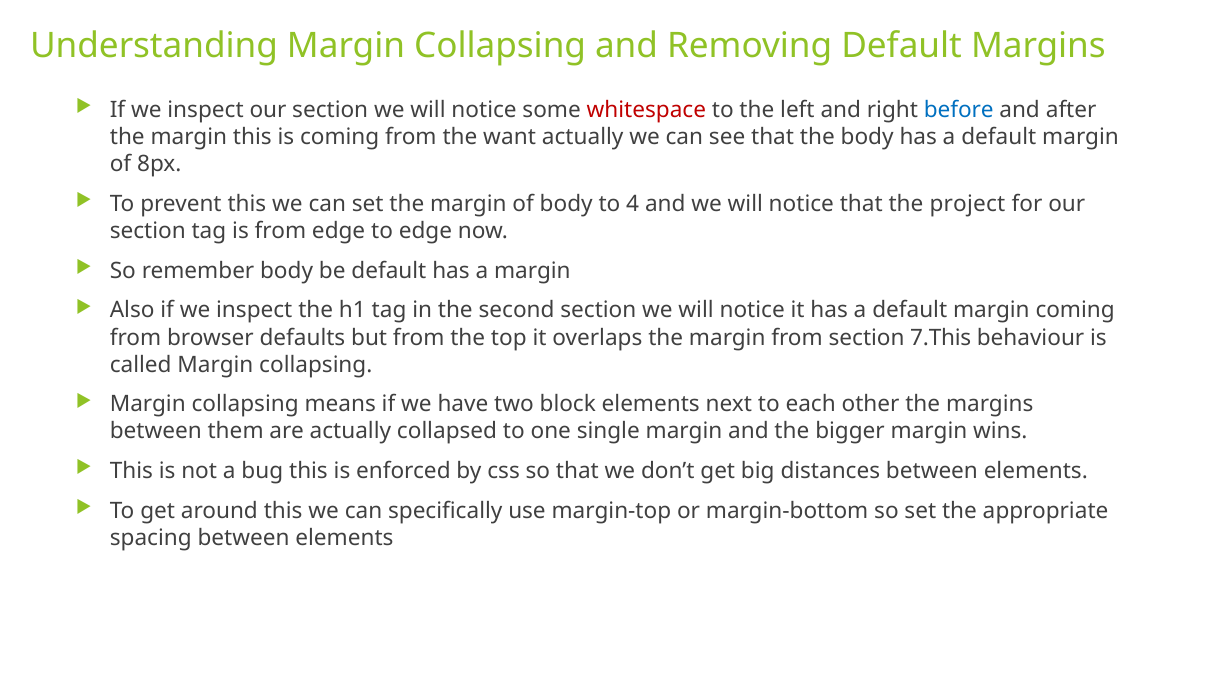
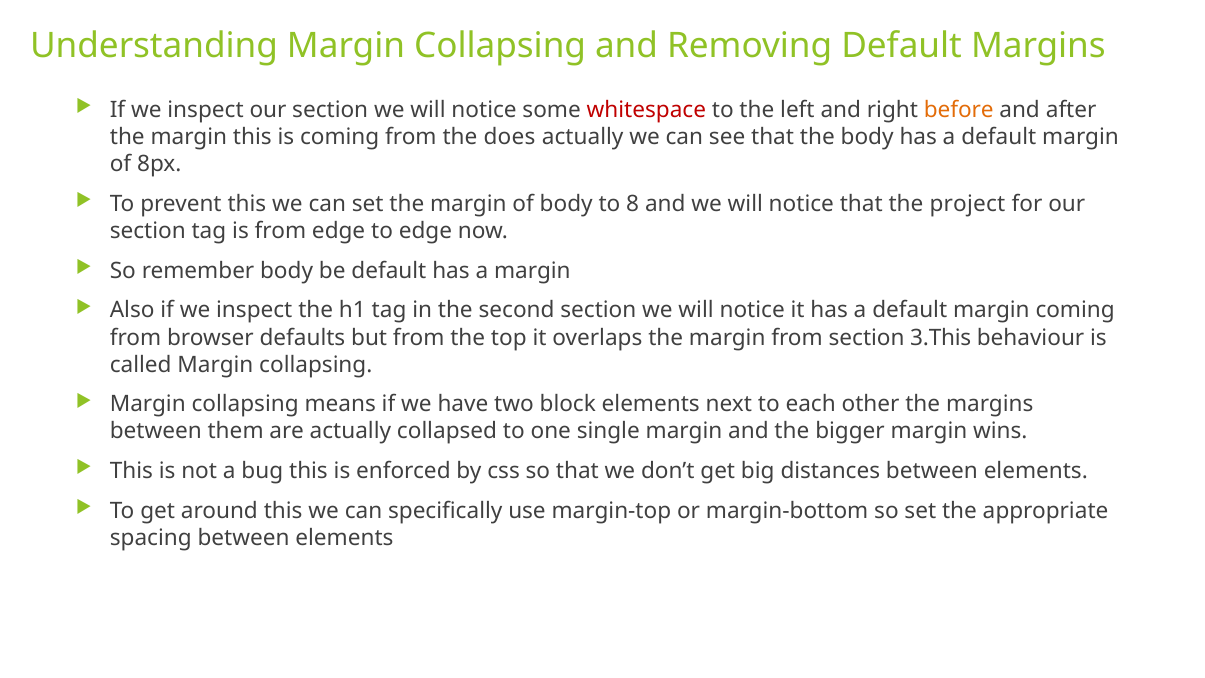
before colour: blue -> orange (959, 110)
want: want -> does (510, 137)
4: 4 -> 8 (633, 204)
7.This: 7.This -> 3.This (941, 337)
